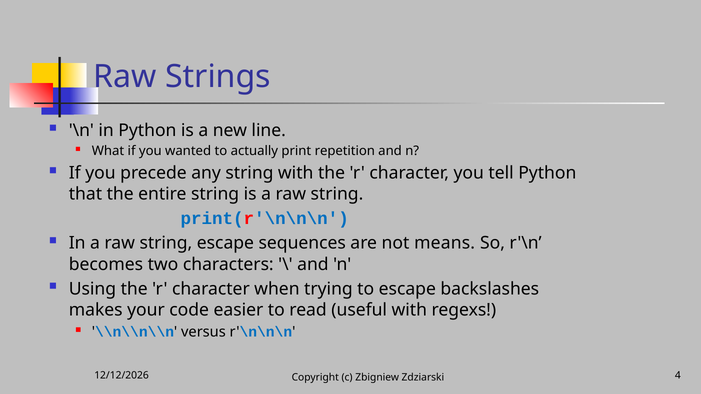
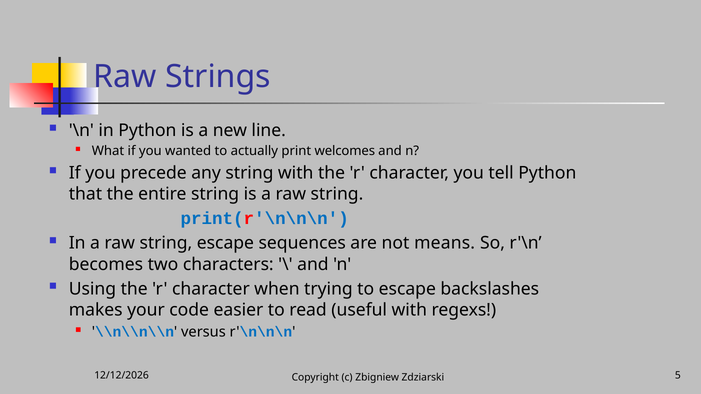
repetition: repetition -> welcomes (345, 151)
4: 4 -> 5 (678, 376)
